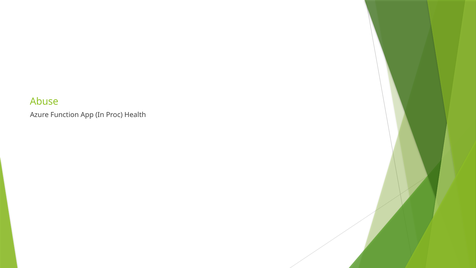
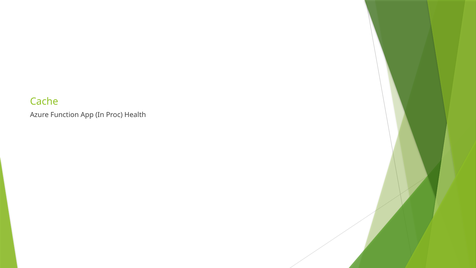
Abuse: Abuse -> Cache (44, 101)
